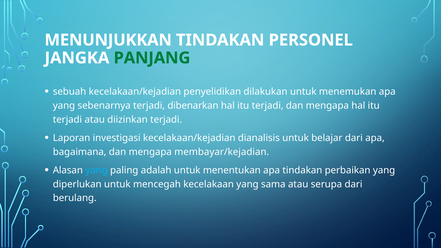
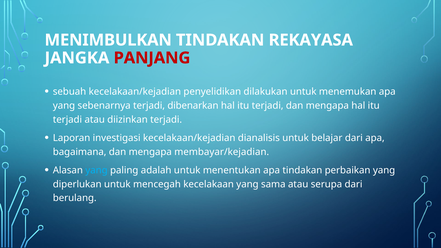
MENUNJUKKAN: MENUNJUKKAN -> MENIMBULKAN (108, 40)
PERSONEL: PERSONEL -> REKAYASA (311, 40)
PANJANG colour: green -> red (152, 58)
